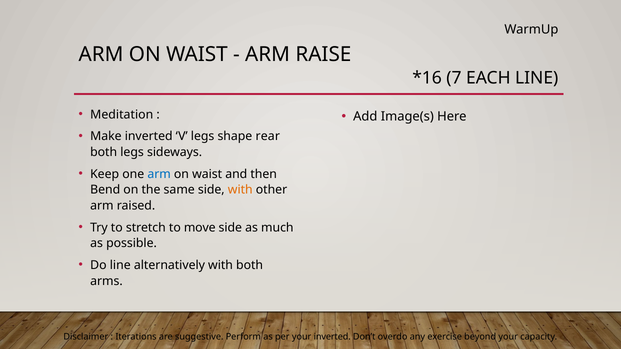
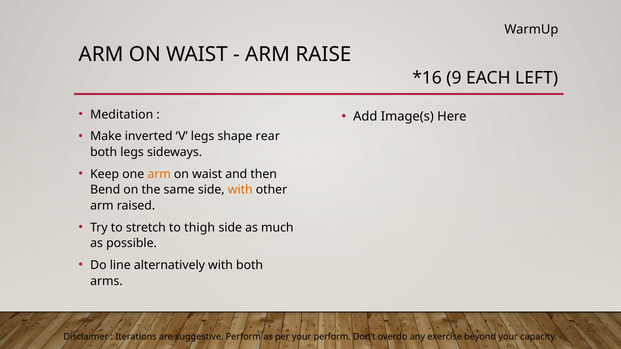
7: 7 -> 9 (454, 78)
EACH LINE: LINE -> LEFT (537, 78)
arm colour: blue -> orange (159, 174)
move: move -> thigh (200, 228)
your inverted: inverted -> perform (332, 337)
